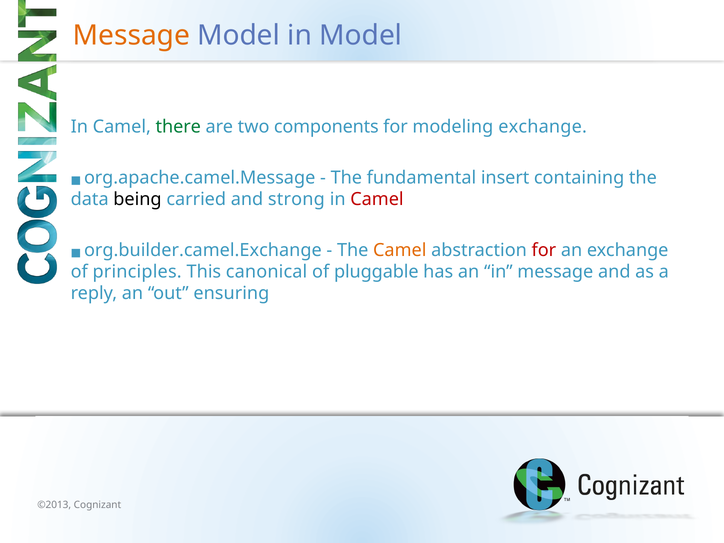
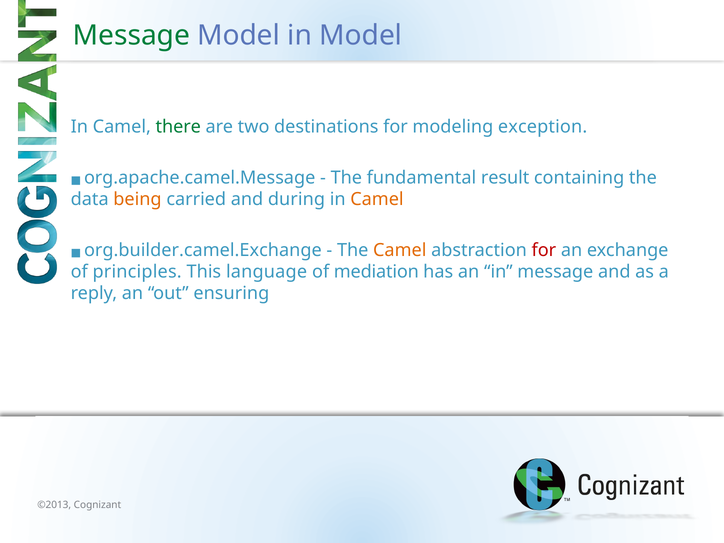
Message colour: orange -> green (131, 35)
components: components -> destinations (326, 127)
modeling exchange: exchange -> exception (543, 127)
insert: insert -> result (505, 178)
being colour: black -> orange (137, 199)
strong: strong -> during (296, 199)
Camel colour: red -> orange (377, 199)
canonical: canonical -> language (267, 272)
pluggable: pluggable -> mediation (376, 272)
